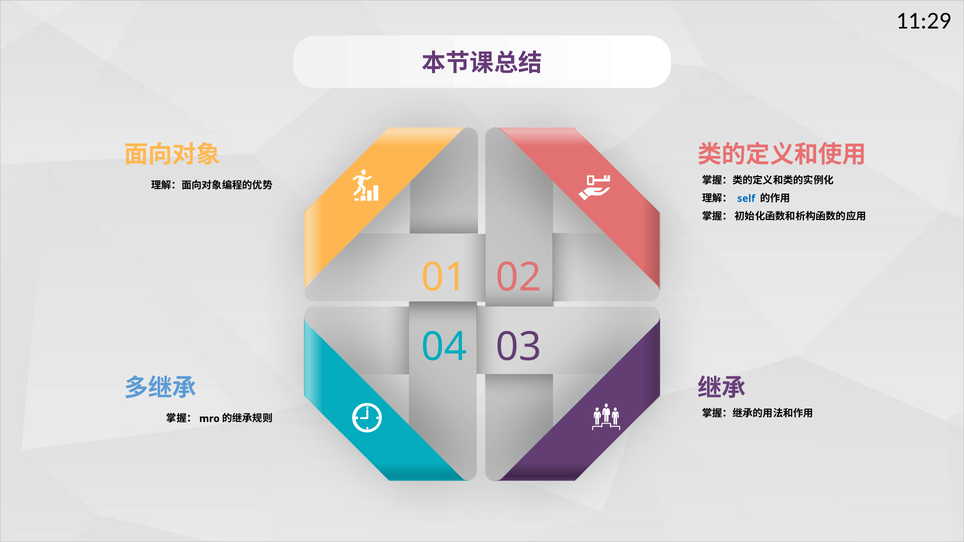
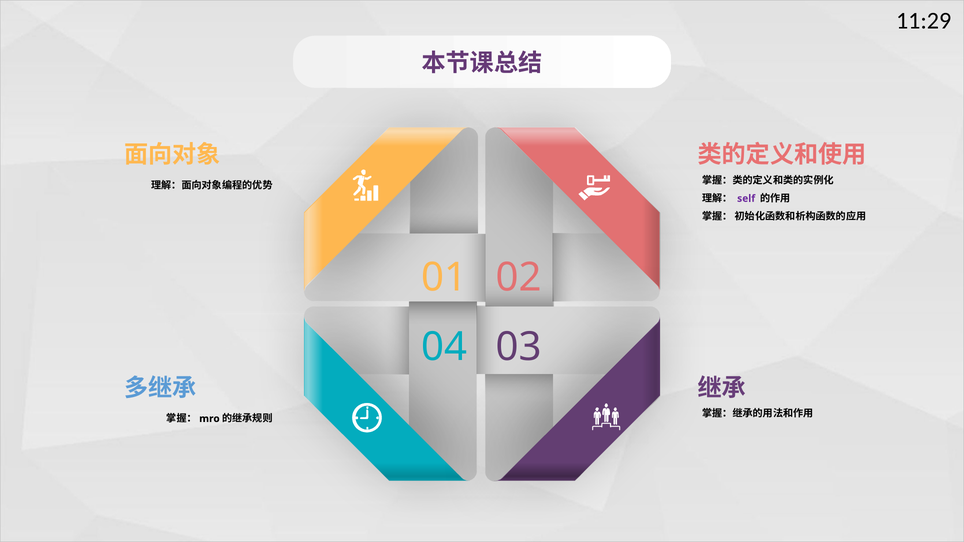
self colour: blue -> purple (746, 199)
